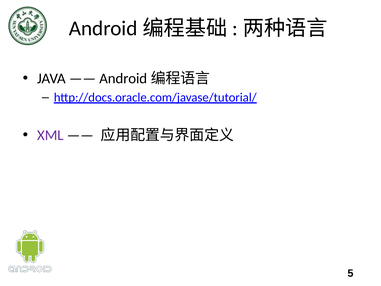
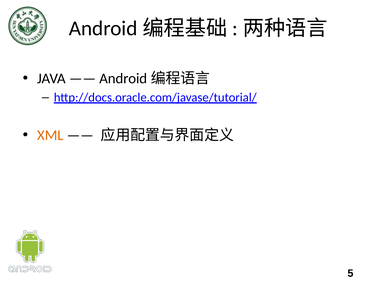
XML colour: purple -> orange (50, 135)
